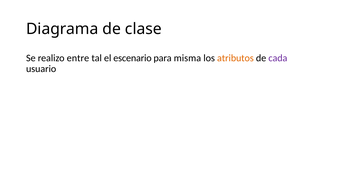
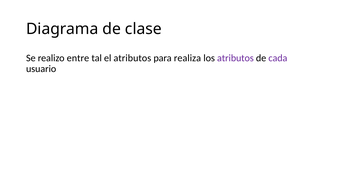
el escenario: escenario -> atributos (132, 58)
misma: misma -> realiza (187, 58)
atributos colour: orange -> purple (235, 58)
